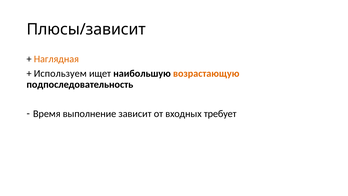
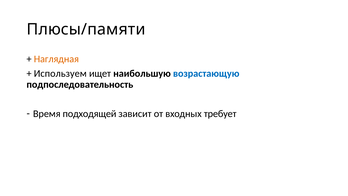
Плюсы/зависит: Плюсы/зависит -> Плюсы/памяти (86, 29)
возрастающую colour: orange -> blue (206, 73)
выполнение: выполнение -> подходящей (90, 114)
